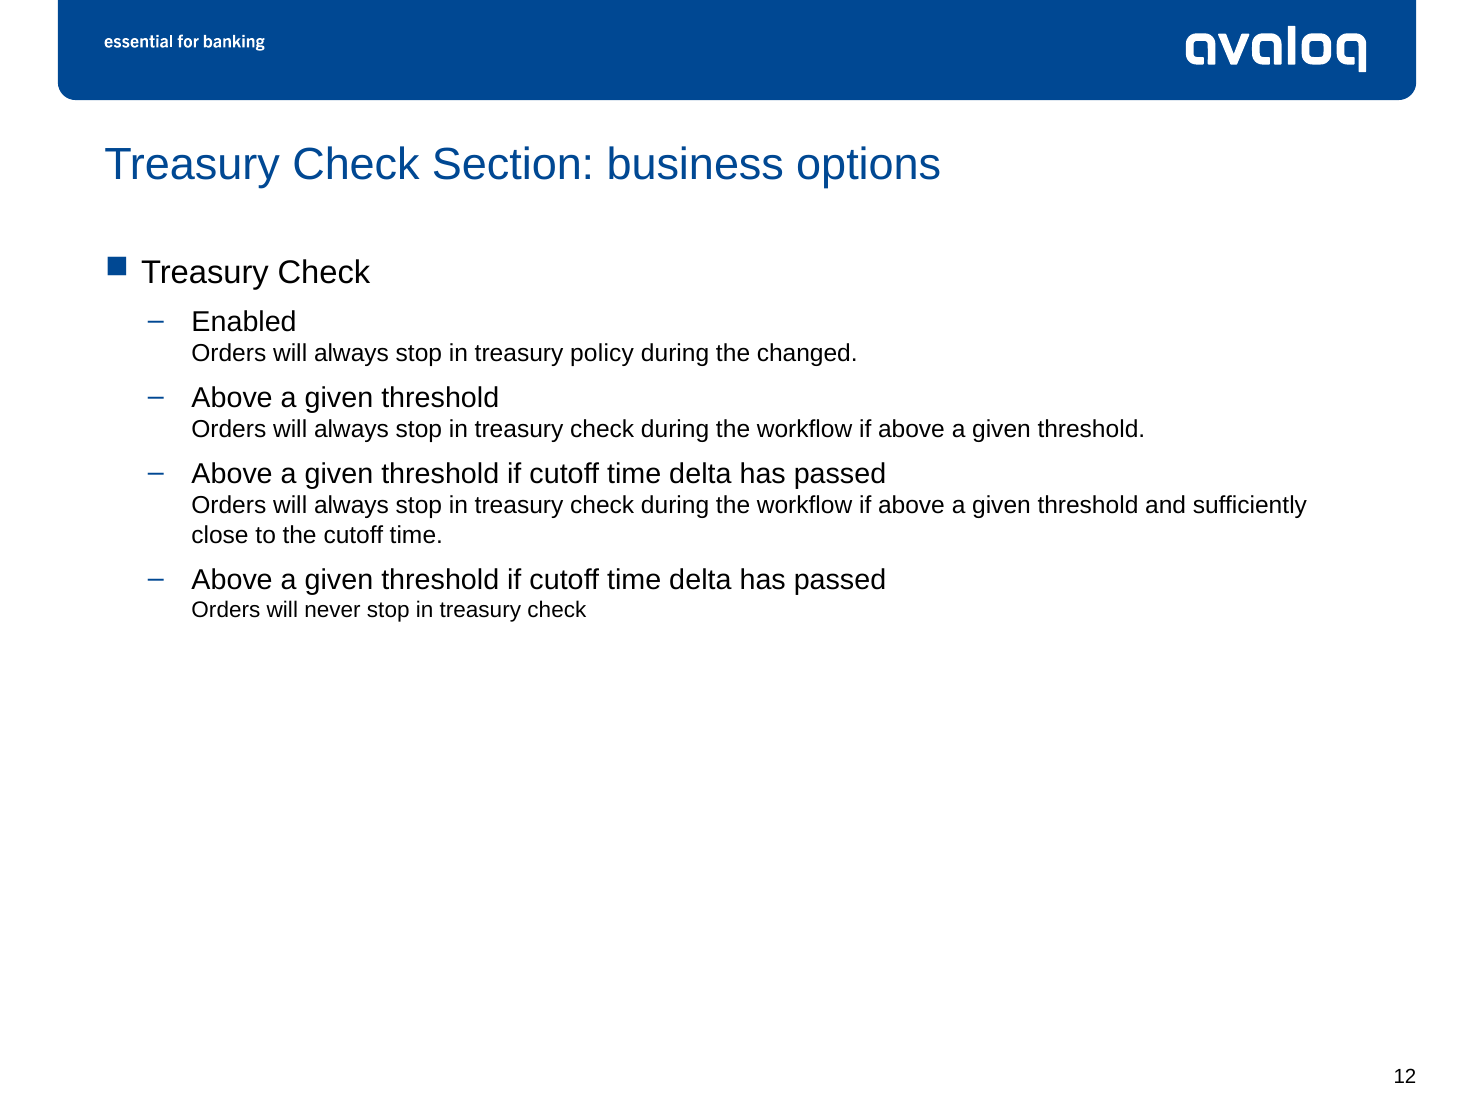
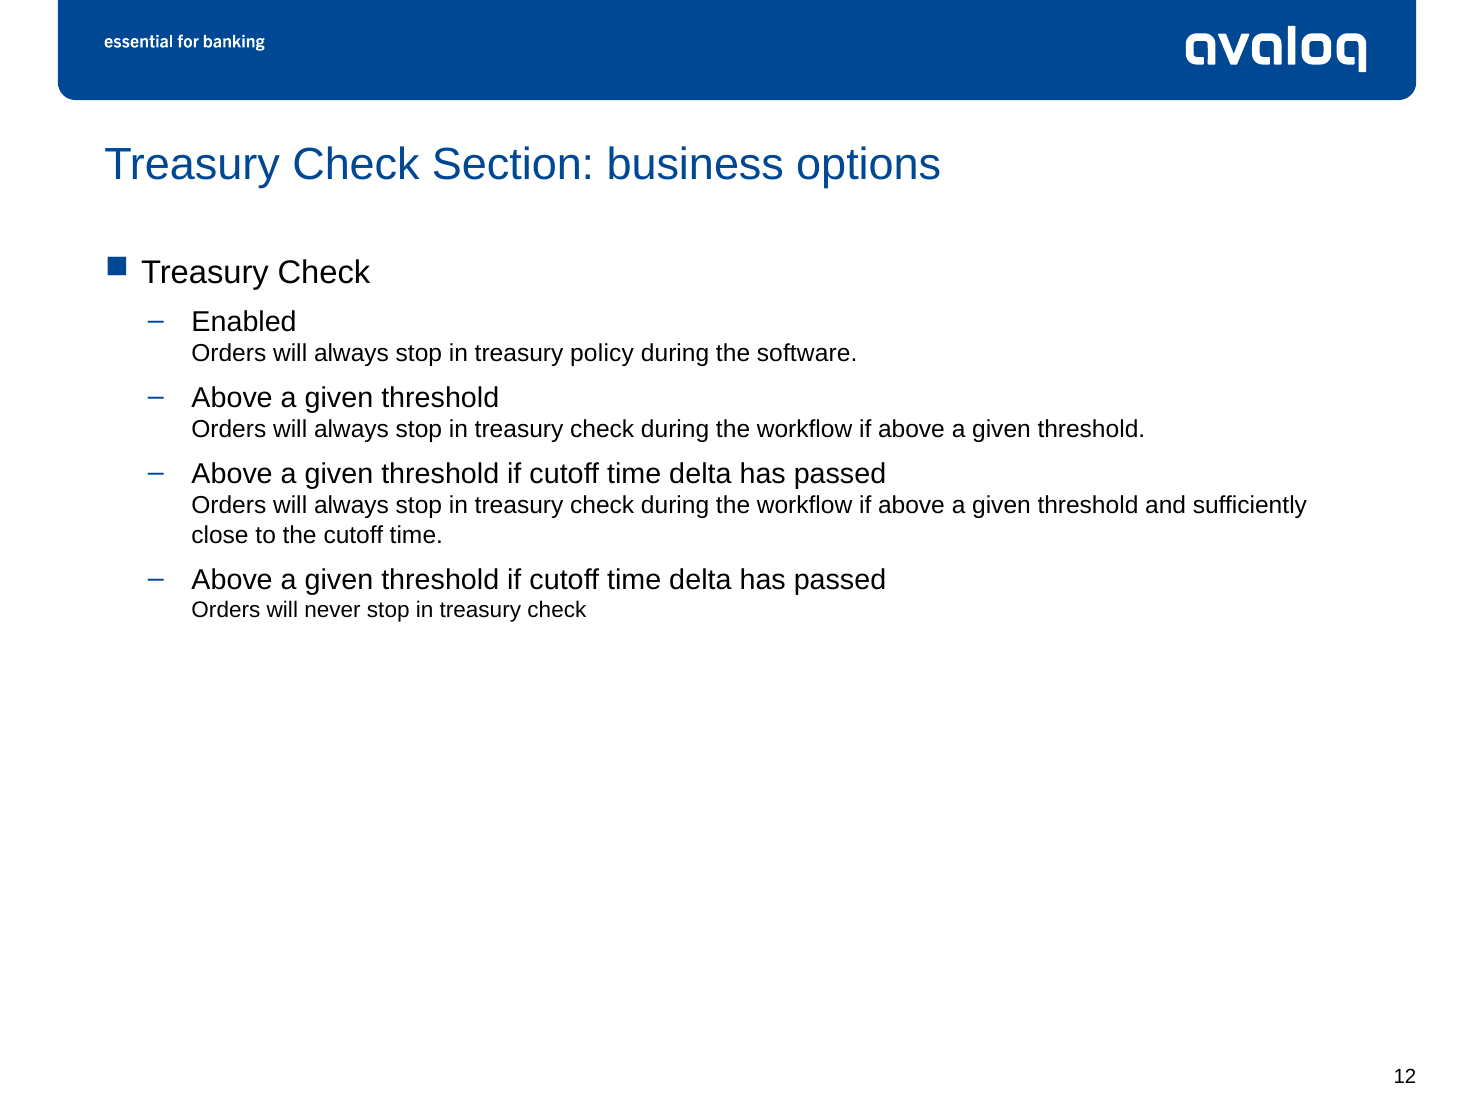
changed: changed -> software (807, 353)
